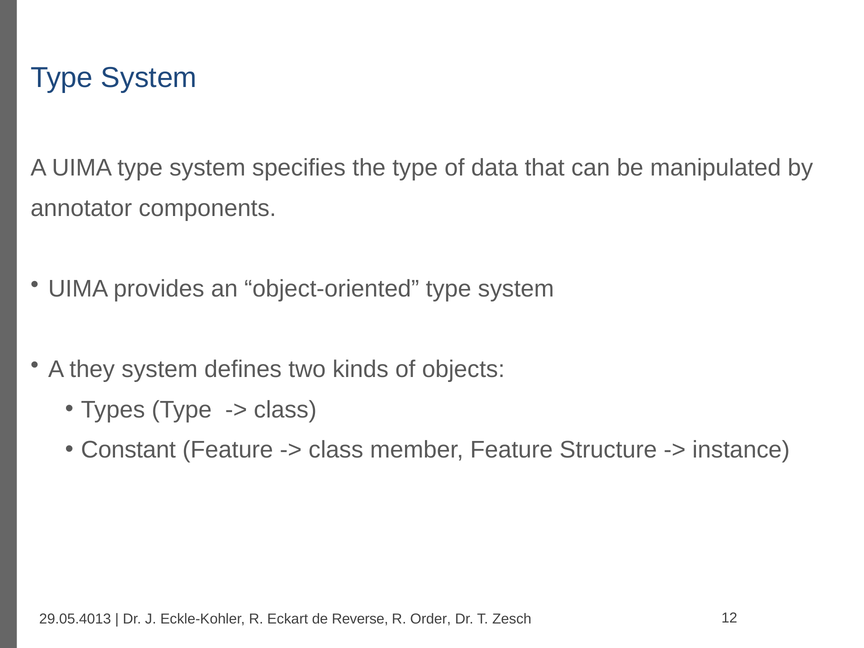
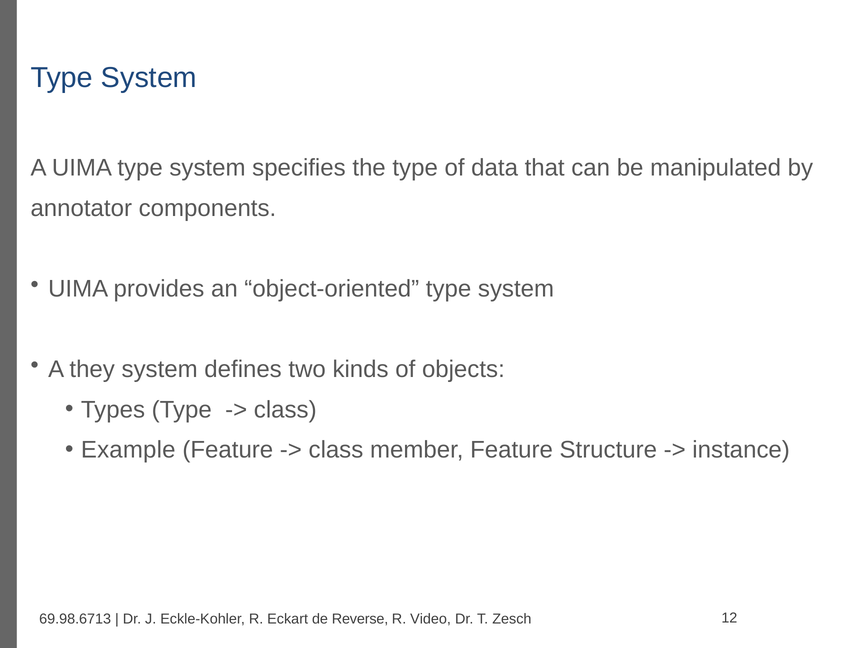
Constant: Constant -> Example (128, 450)
29.05.4013: 29.05.4013 -> 69.98.6713 (75, 619)
Order: Order -> Video (431, 619)
